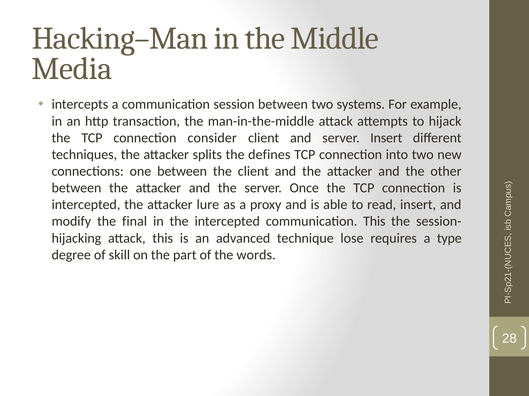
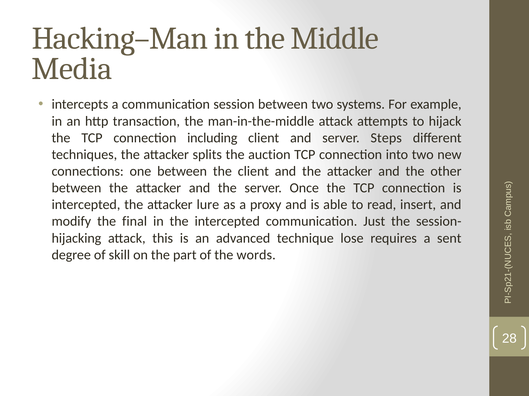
consider: consider -> including (212, 138)
server Insert: Insert -> Steps (386, 138)
defines: defines -> auction (269, 155)
communication This: This -> Just (374, 222)
type: type -> sent (449, 239)
